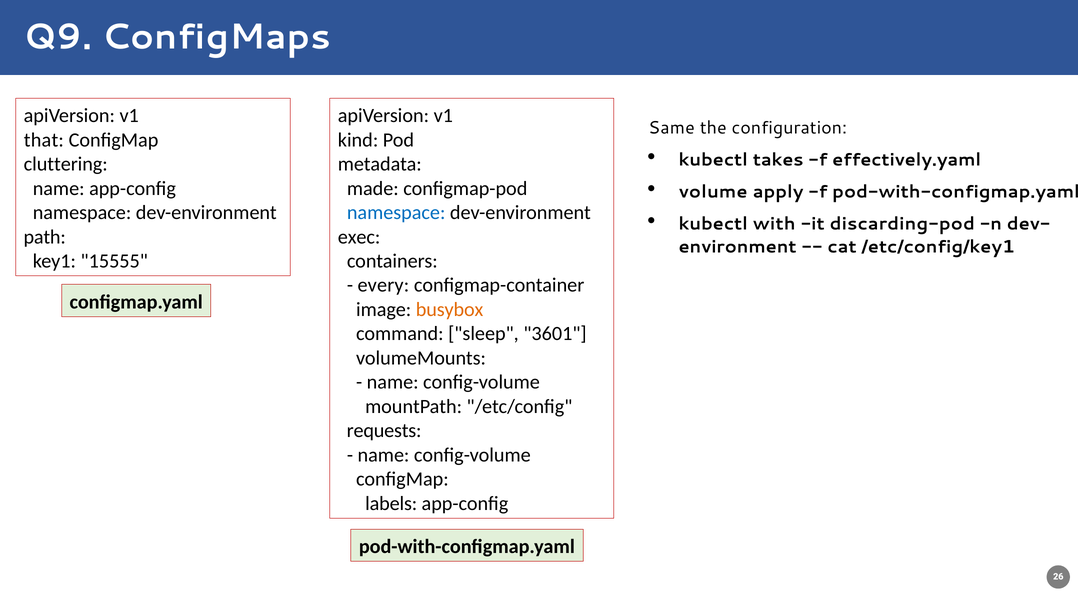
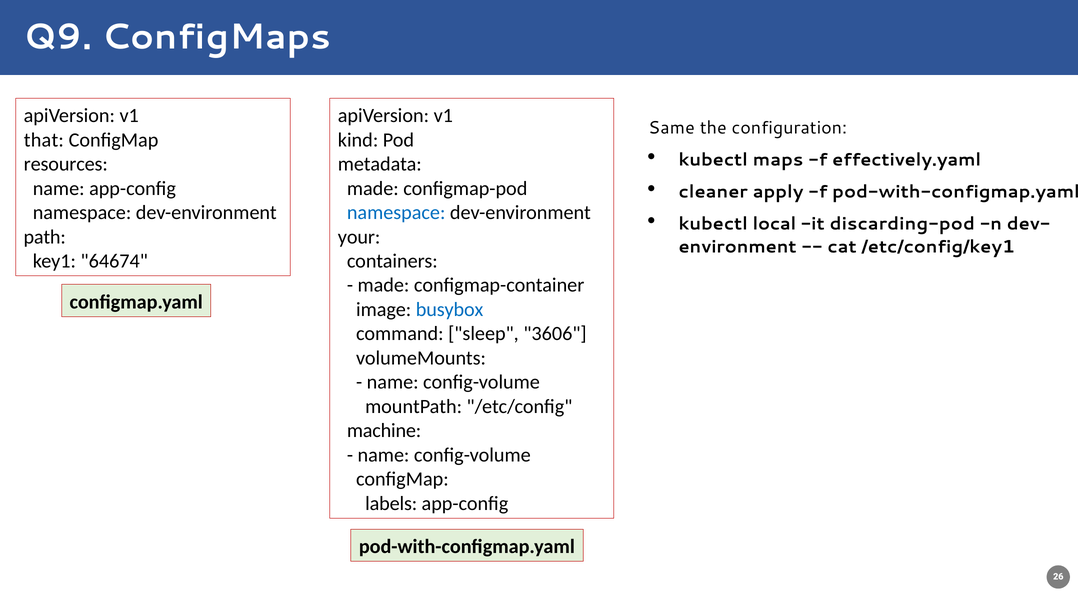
takes: takes -> maps (778, 160)
cluttering: cluttering -> resources (66, 164)
volume: volume -> cleaner (713, 192)
with: with -> local (774, 224)
exec: exec -> your (359, 237)
15555: 15555 -> 64674 (114, 261)
every: every -> made (383, 286)
busybox colour: orange -> blue (450, 310)
3601: 3601 -> 3606 (555, 334)
requests: requests -> machine (384, 431)
